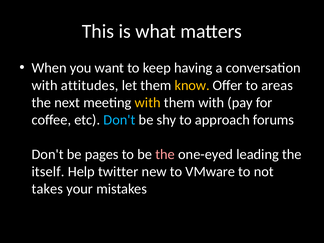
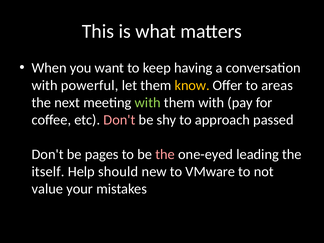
attitudes: attitudes -> powerful (90, 85)
with colour: yellow -> light green (148, 103)
Don't colour: light blue -> pink (119, 120)
forums: forums -> passed (273, 120)
twitter: twitter -> should (118, 172)
takes: takes -> value (47, 189)
